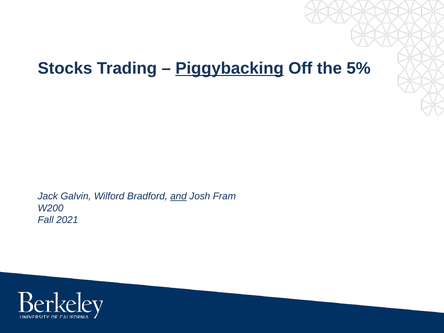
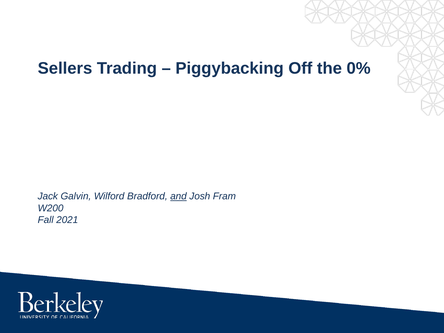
Stocks: Stocks -> Sellers (65, 68)
Piggybacking underline: present -> none (230, 68)
5%: 5% -> 0% (359, 68)
